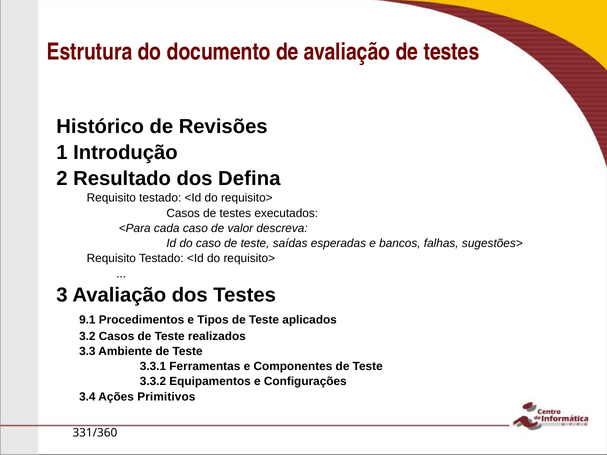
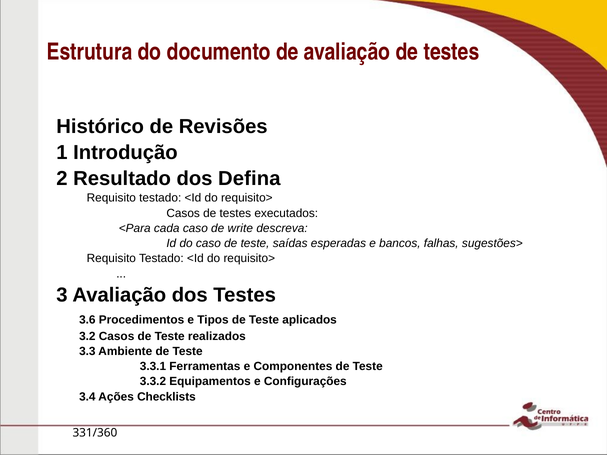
valor: valor -> write (240, 228)
9.1: 9.1 -> 3.6 (87, 320)
Primitivos: Primitivos -> Checklists (166, 397)
